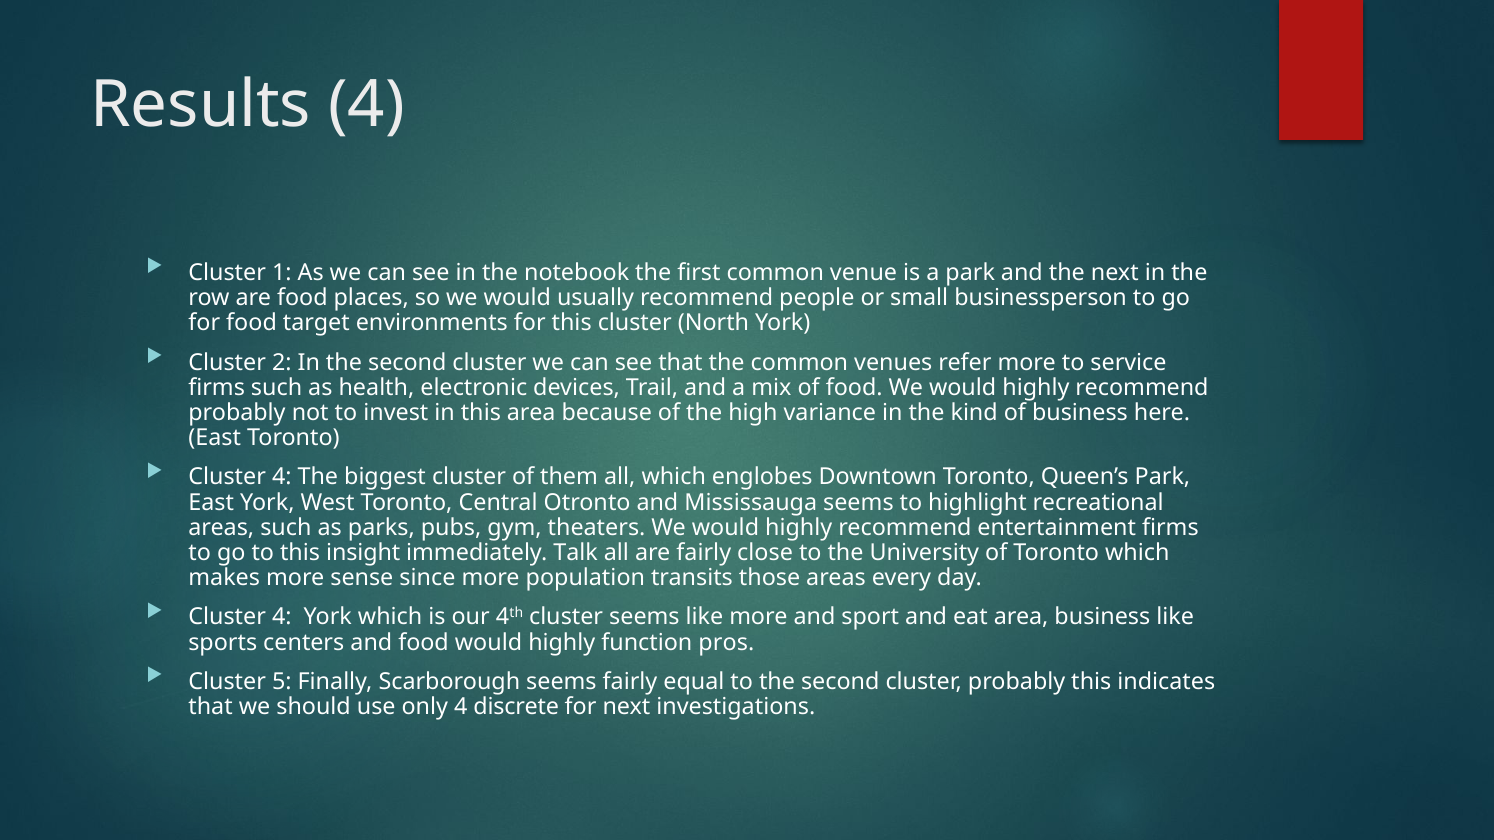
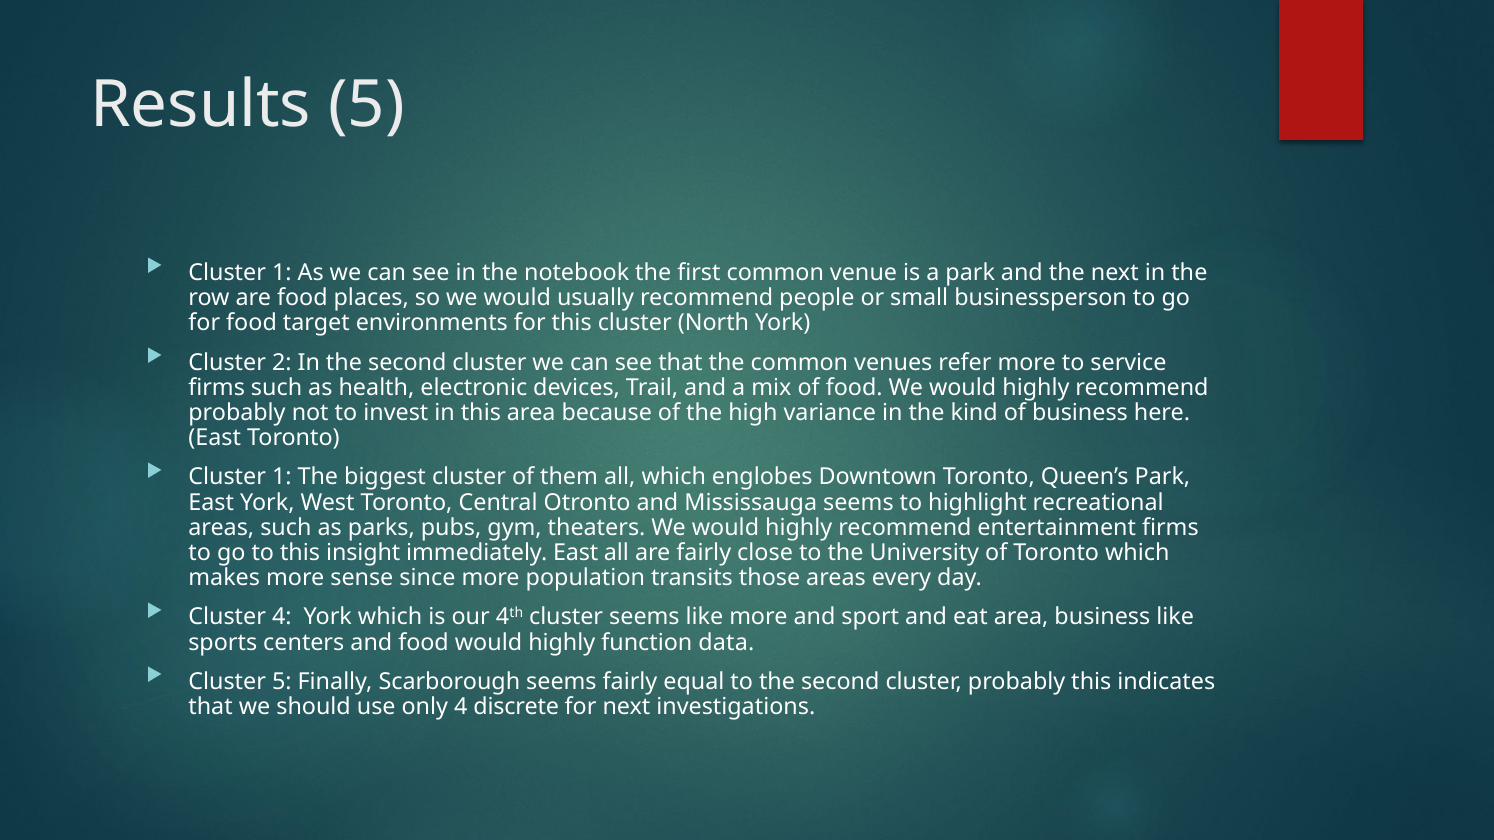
Results 4: 4 -> 5 (366, 105)
4: 4 -> 1 (282, 477)
immediately Talk: Talk -> East (576, 553)
pros: pros -> data (726, 643)
